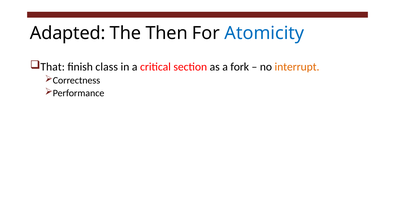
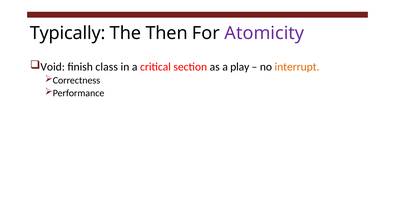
Adapted: Adapted -> Typically (68, 33)
Atomicity colour: blue -> purple (264, 33)
That: That -> Void (53, 67)
fork: fork -> play (240, 67)
